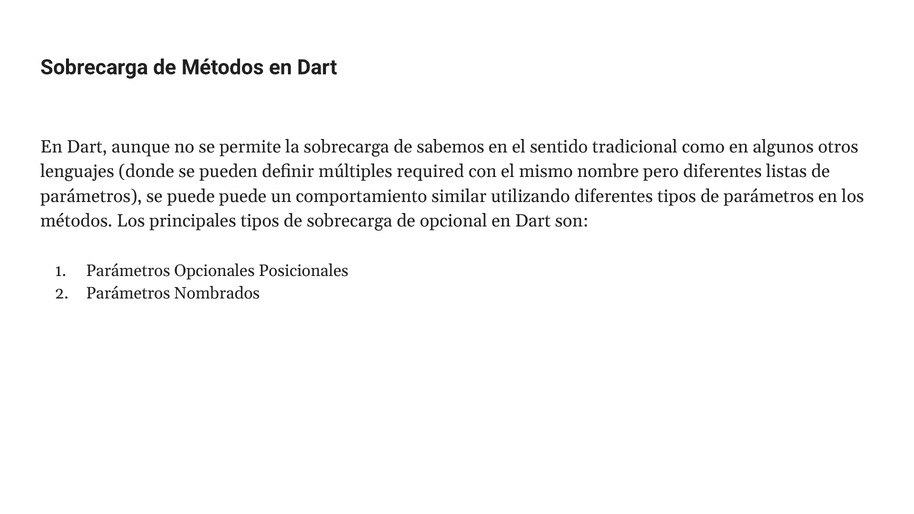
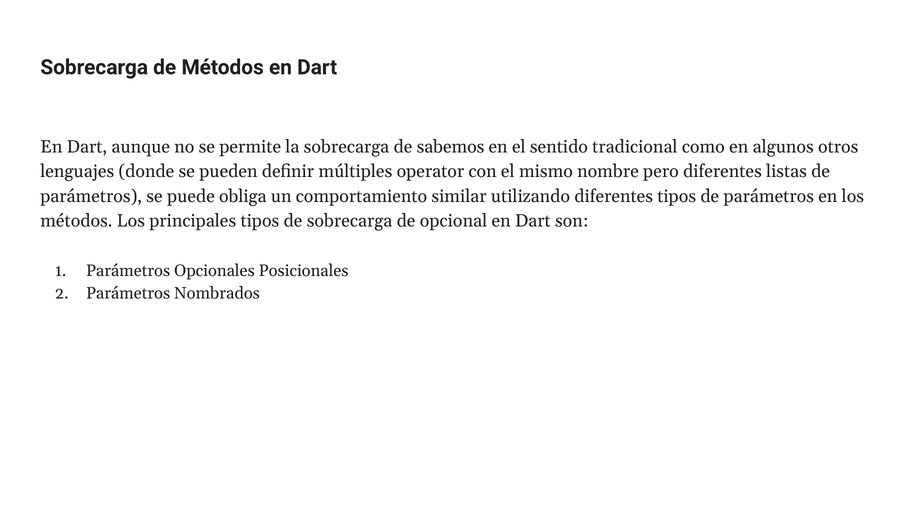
required: required -> operator (430, 172)
puede puede: puede -> obliga (243, 196)
